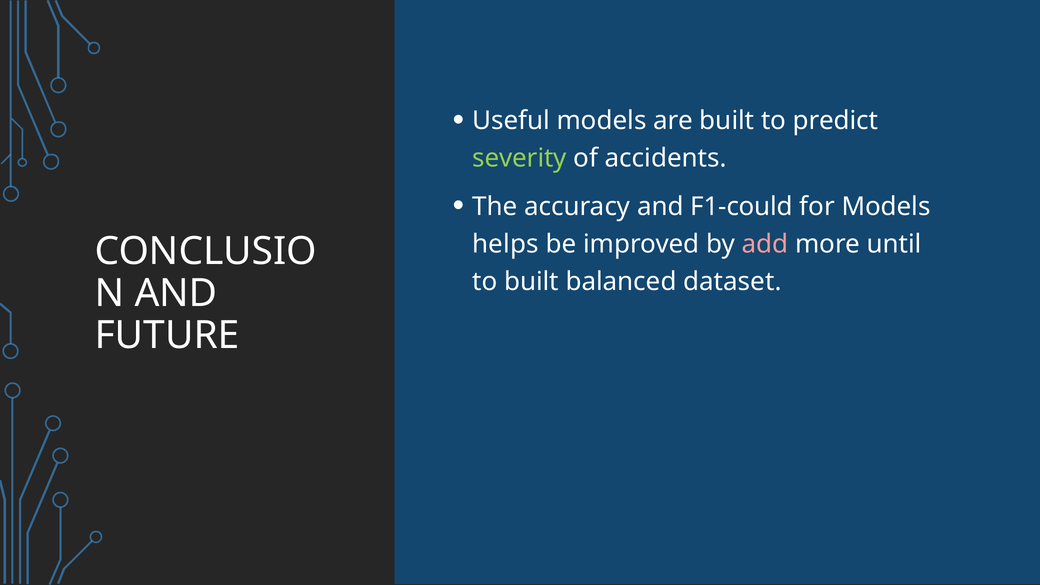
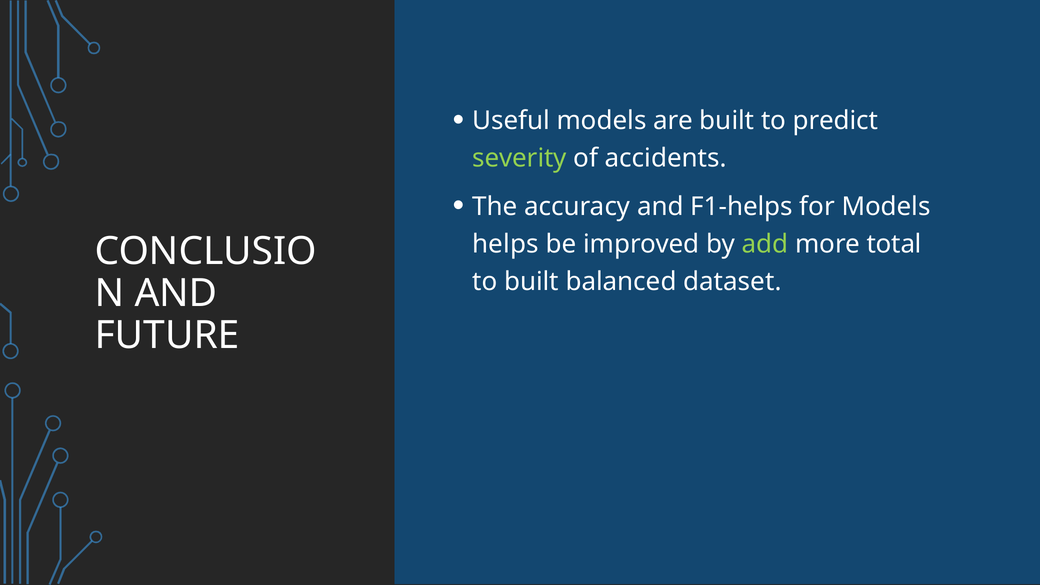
F1-could: F1-could -> F1-helps (742, 207)
add colour: pink -> light green (765, 244)
until: until -> total (894, 244)
